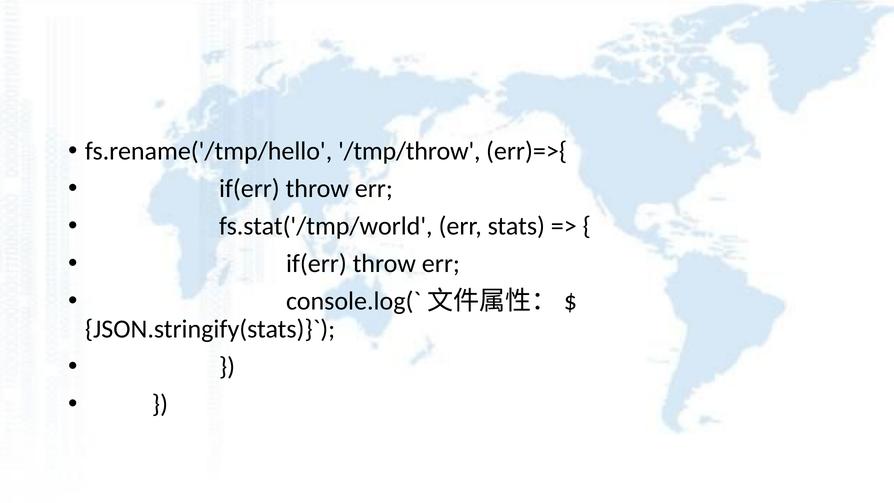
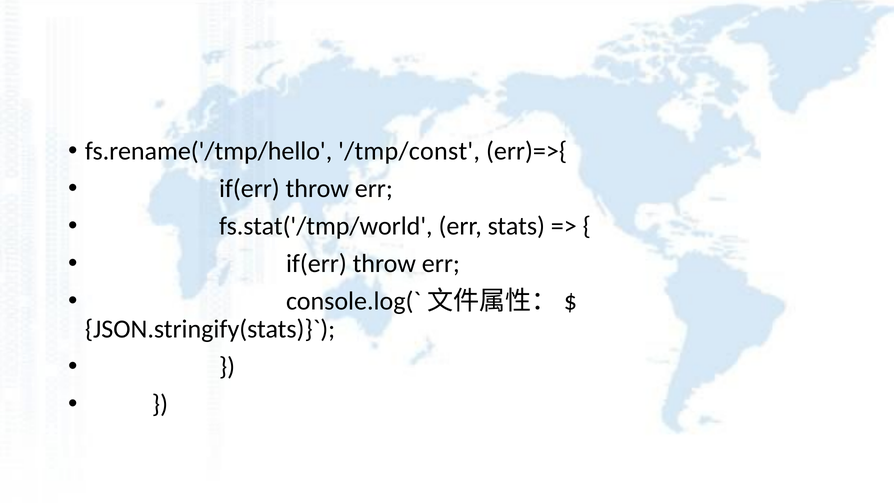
/tmp/throw: /tmp/throw -> /tmp/const (409, 151)
